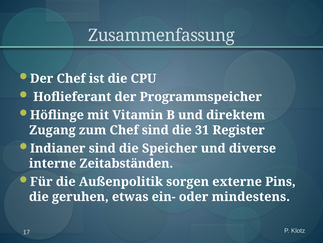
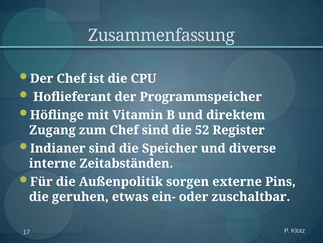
31: 31 -> 52 (202, 130)
mindestens: mindestens -> zuschaltbar (251, 196)
